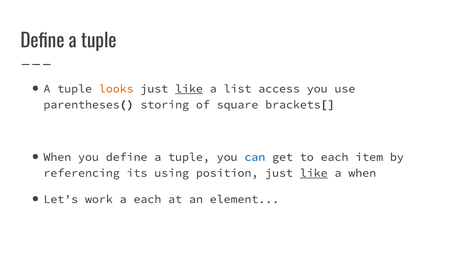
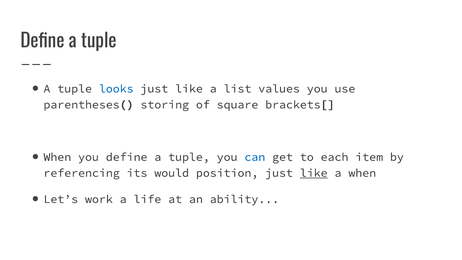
looks colour: orange -> blue (116, 89)
like underline: present -> none (189, 89)
access: access -> values (279, 89)
using: using -> would (172, 173)
a each: each -> life (147, 199)
element: element -> ability (244, 199)
